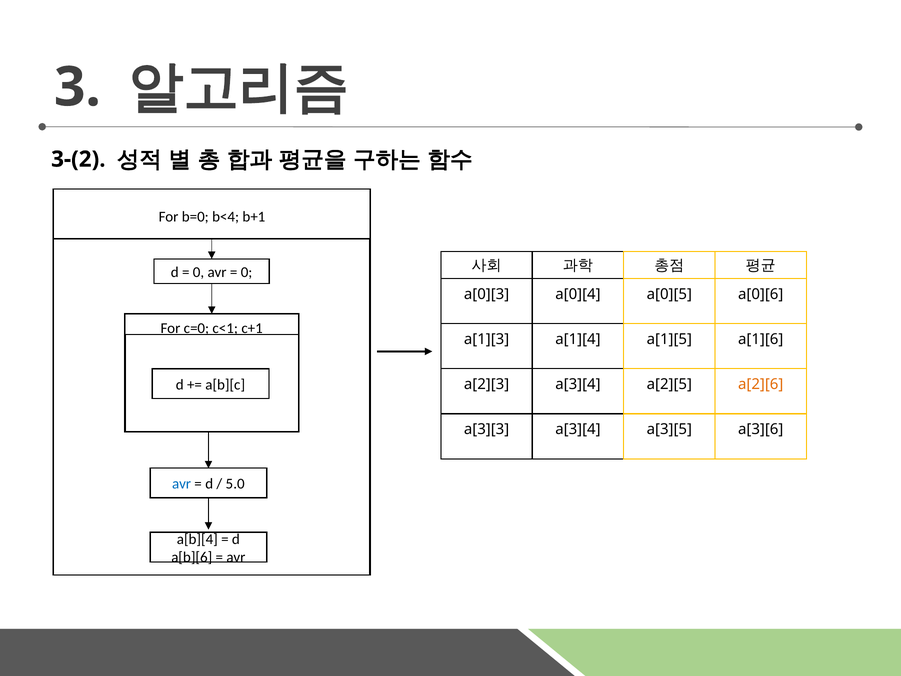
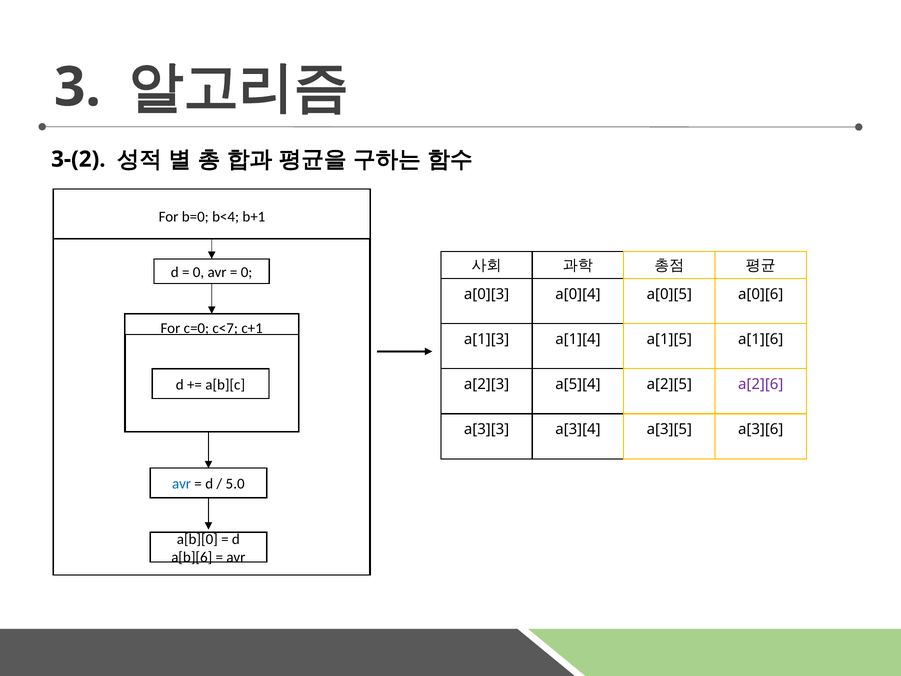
c<1: c<1 -> c<7 (225, 328)
a[2][3 a[3][4: a[3][4 -> a[5][4 (578, 384)
a[2][6 colour: orange -> purple (761, 384)
a[b][4: a[b][4 -> a[b][0 (197, 539)
